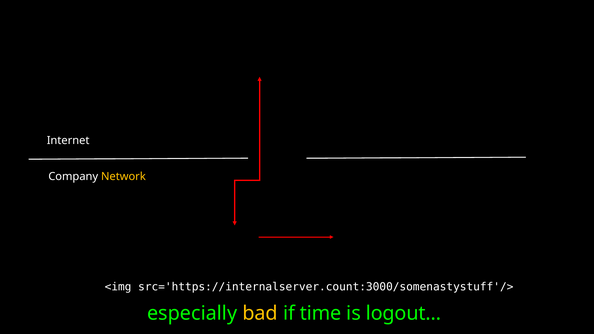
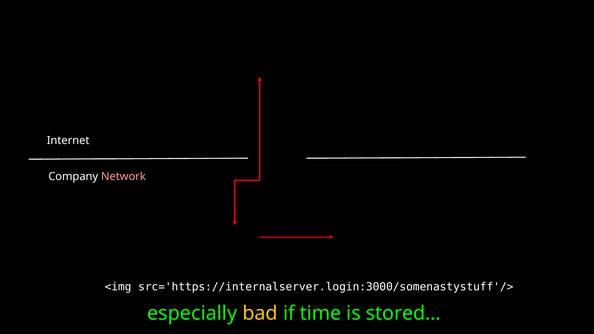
Network colour: yellow -> pink (123, 177)
src='https://internalserver.count:3000/somenastystuff'/>: src='https://internalserver.count:3000/somenastystuff'/> -> src='https://internalserver.login:3000/somenastystuff'/> (326, 287)
logout…: logout… -> stored… (403, 313)
